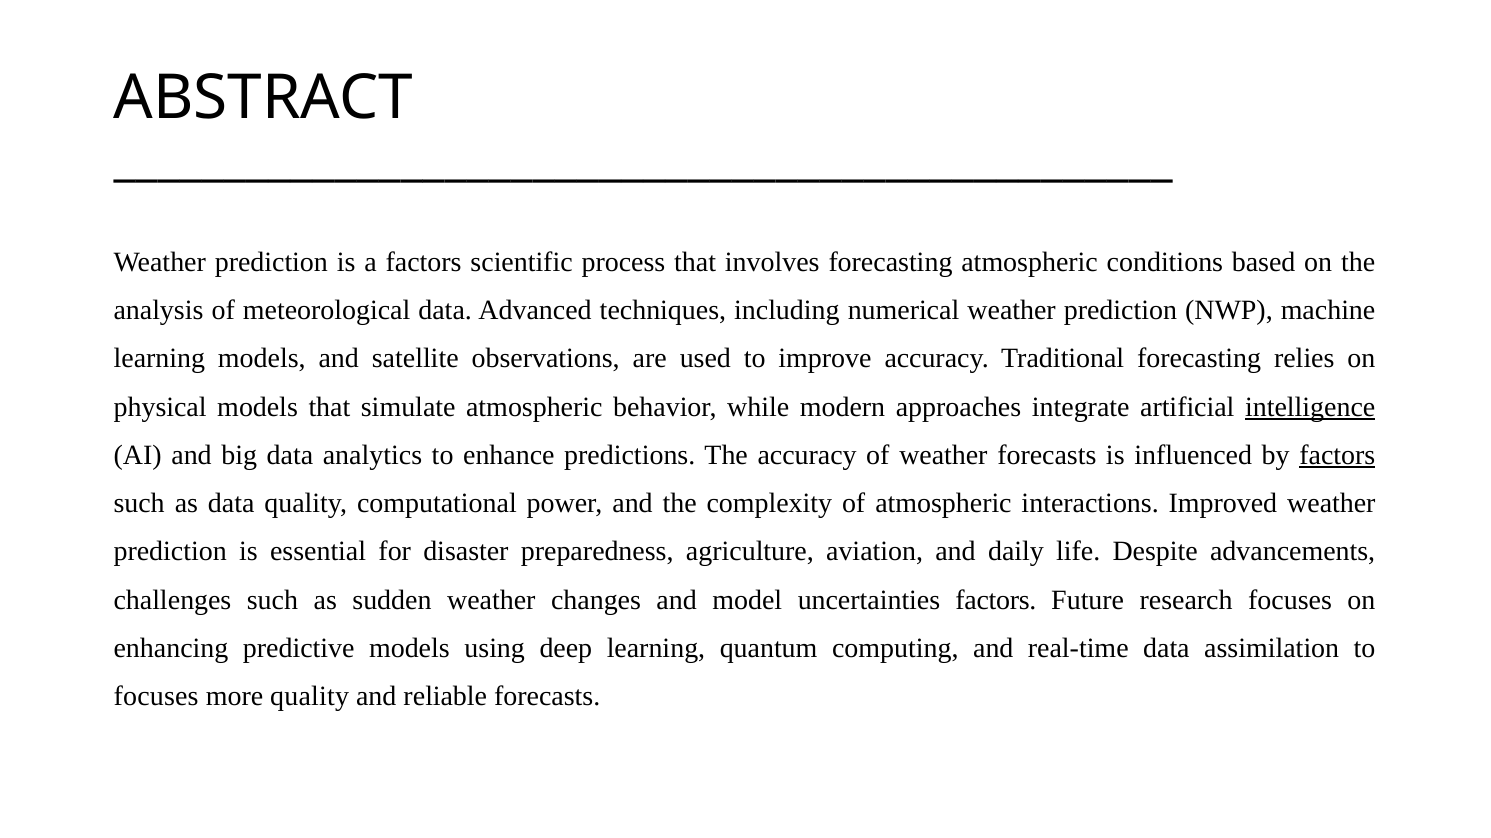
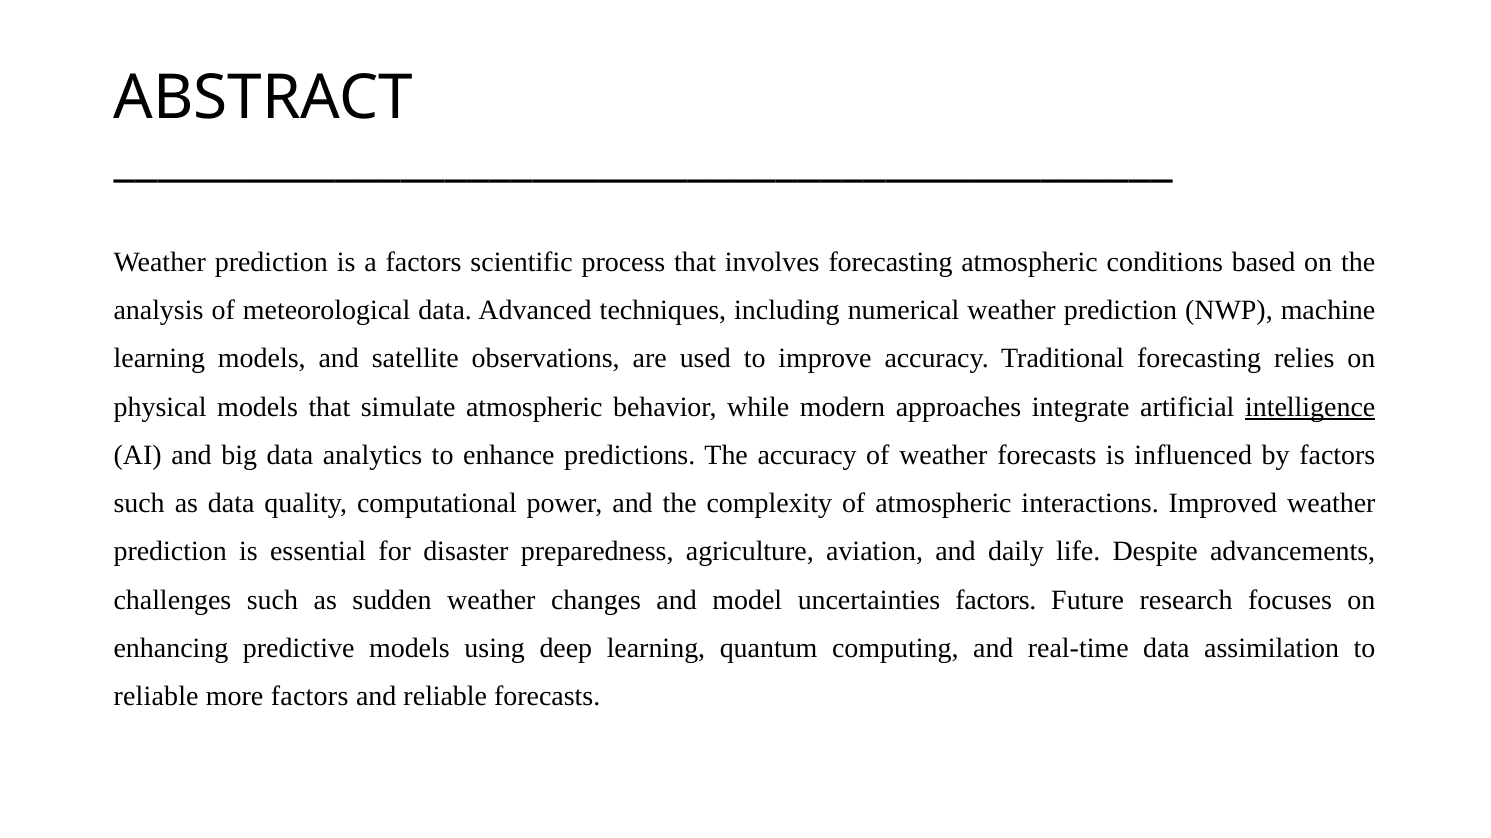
factors underline: present -> none (1337, 456)
focuses: focuses -> reliable (156, 697)
more quality: quality -> factors (310, 697)
